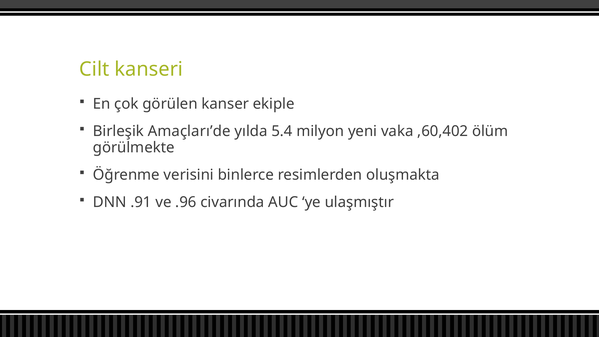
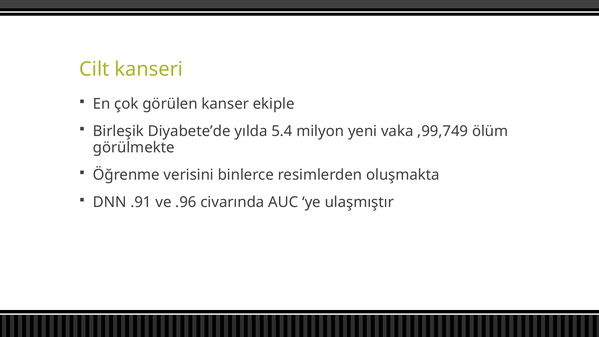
Amaçları’de: Amaçları’de -> Diyabete’de (189, 131)
,60,402: ,60,402 -> ,99,749 (443, 131)
